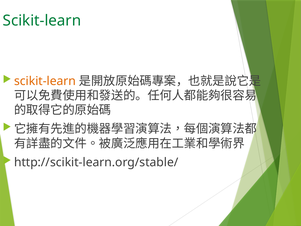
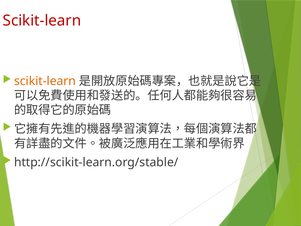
Scikit-learn colour: green -> red (42, 21)
